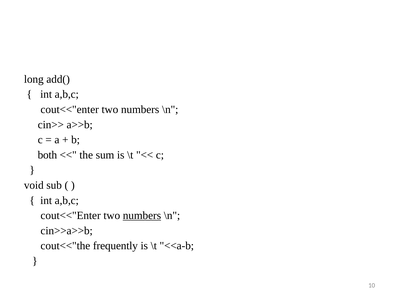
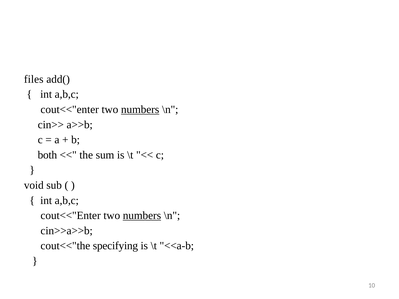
long: long -> files (34, 79)
numbers underline: none -> present (140, 110)
frequently: frequently -> specifying (115, 246)
